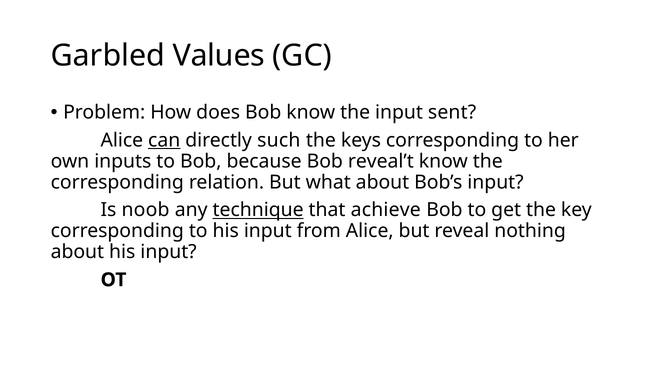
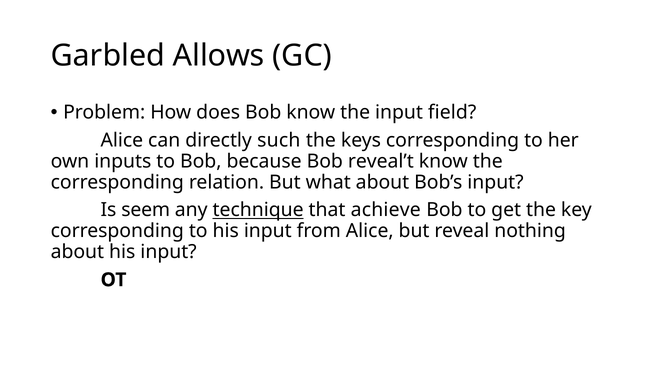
Values: Values -> Allows (219, 56)
sent: sent -> field (452, 112)
can underline: present -> none (164, 140)
noob: noob -> seem (146, 210)
